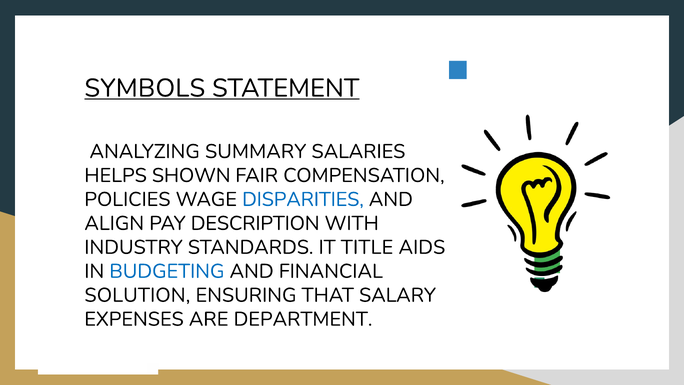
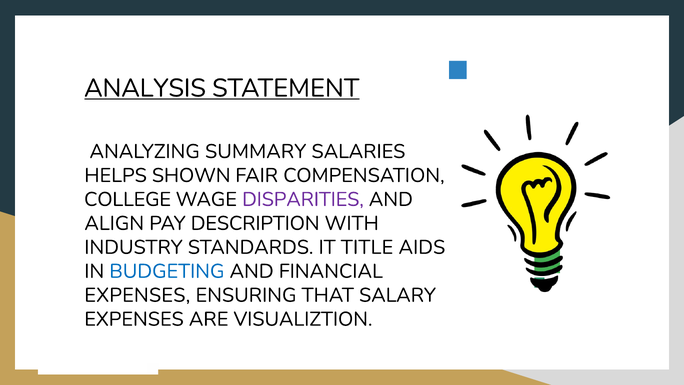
SYMBOLS: SYMBOLS -> ANALYSIS (145, 88)
POLICIES: POLICIES -> COLLEGE (128, 199)
DISPARITIES colour: blue -> purple (303, 199)
SOLUTION: SOLUTION -> EXPENSES (137, 295)
DEPARTMENT: DEPARTMENT -> VISUALIZTION (303, 319)
